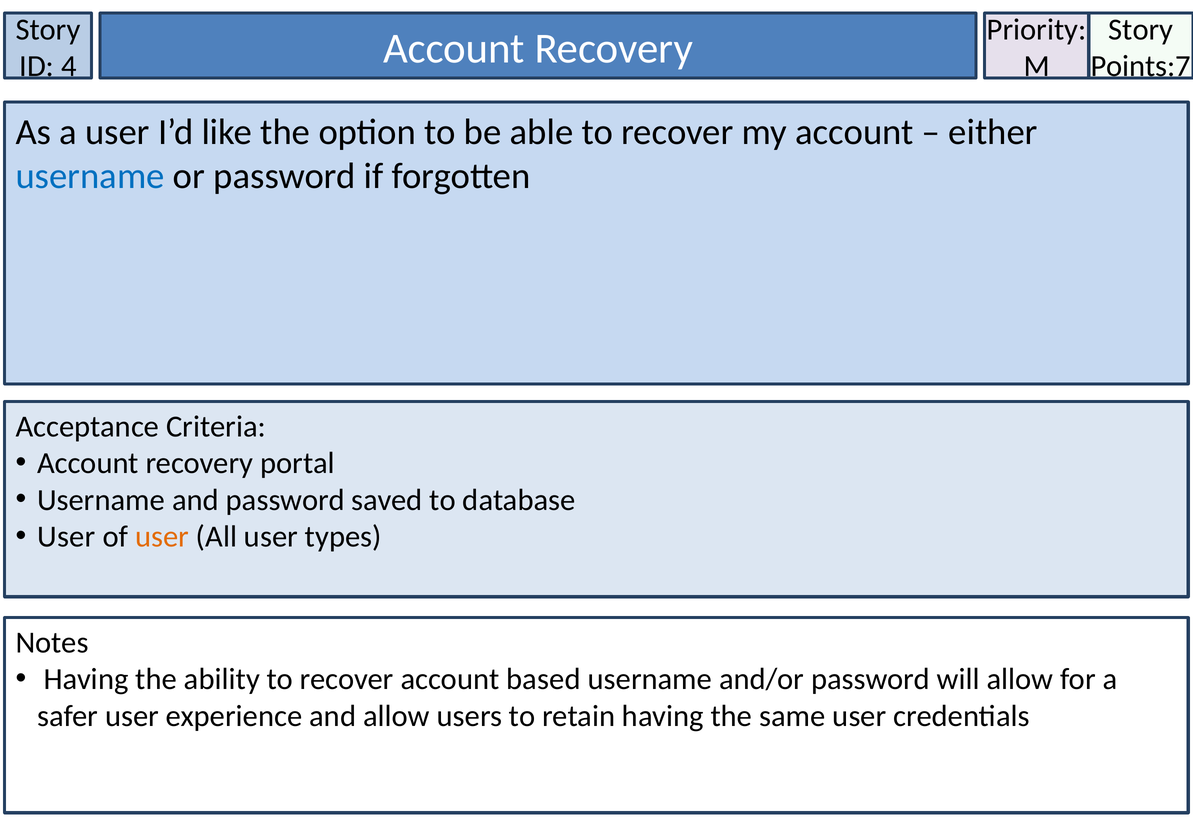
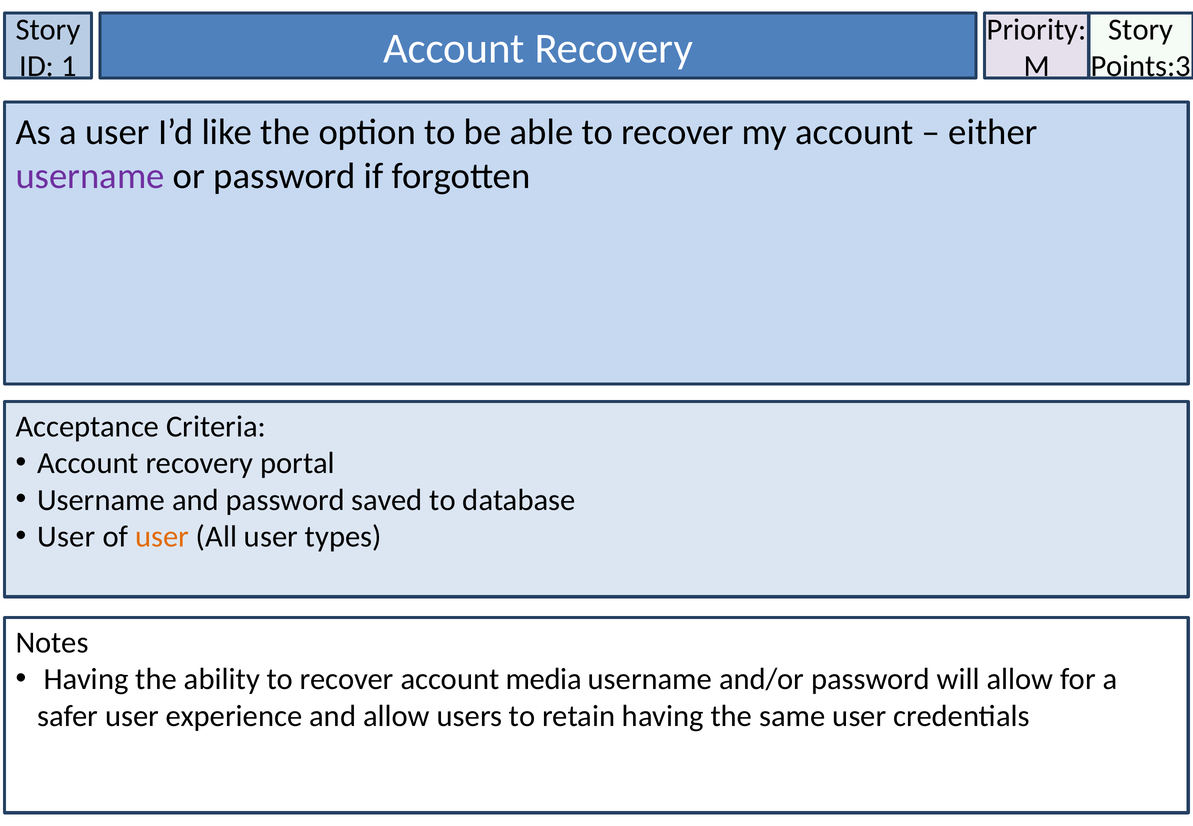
4: 4 -> 1 (69, 66)
Points:7: Points:7 -> Points:3 (1141, 66)
username colour: blue -> purple (90, 176)
based: based -> media (544, 679)
